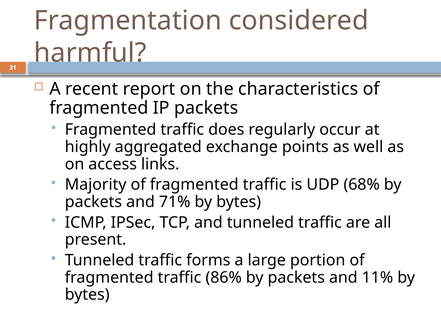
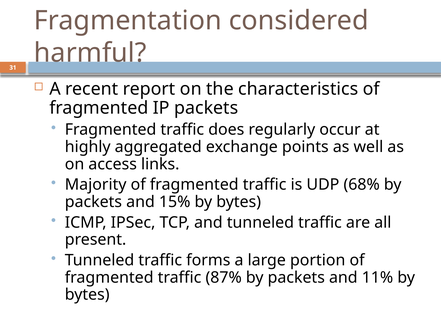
71%: 71% -> 15% (175, 202)
86%: 86% -> 87% (224, 277)
